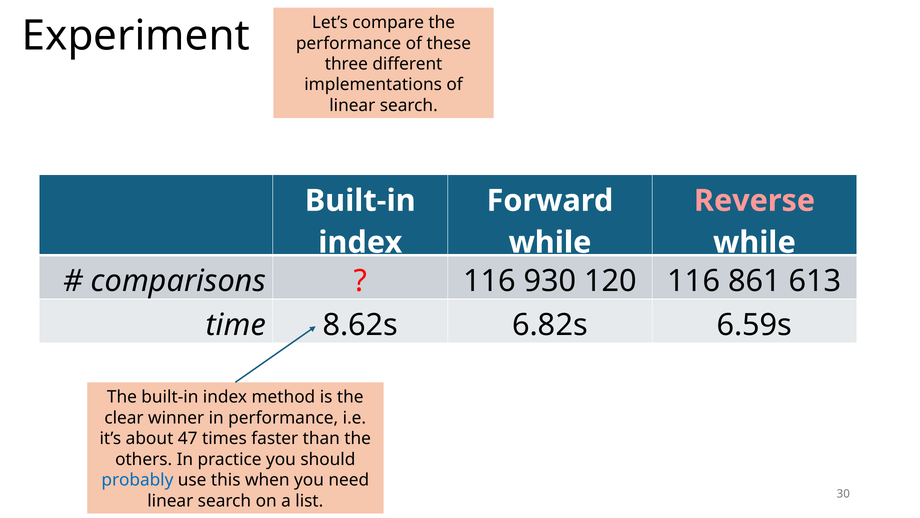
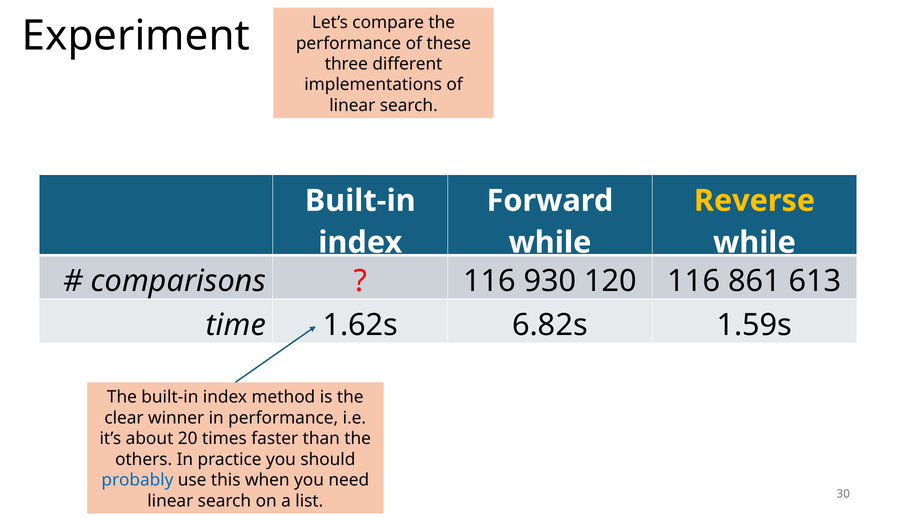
Reverse colour: pink -> yellow (755, 201)
8.62s: 8.62s -> 1.62s (360, 325)
6.59s: 6.59s -> 1.59s (754, 325)
47: 47 -> 20 (188, 438)
